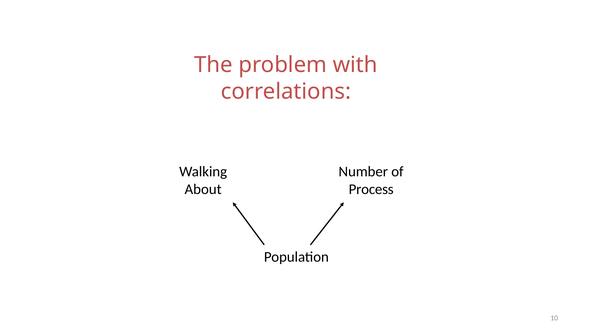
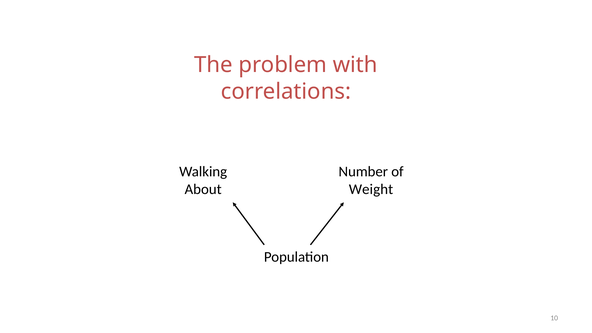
Process: Process -> Weight (371, 189)
